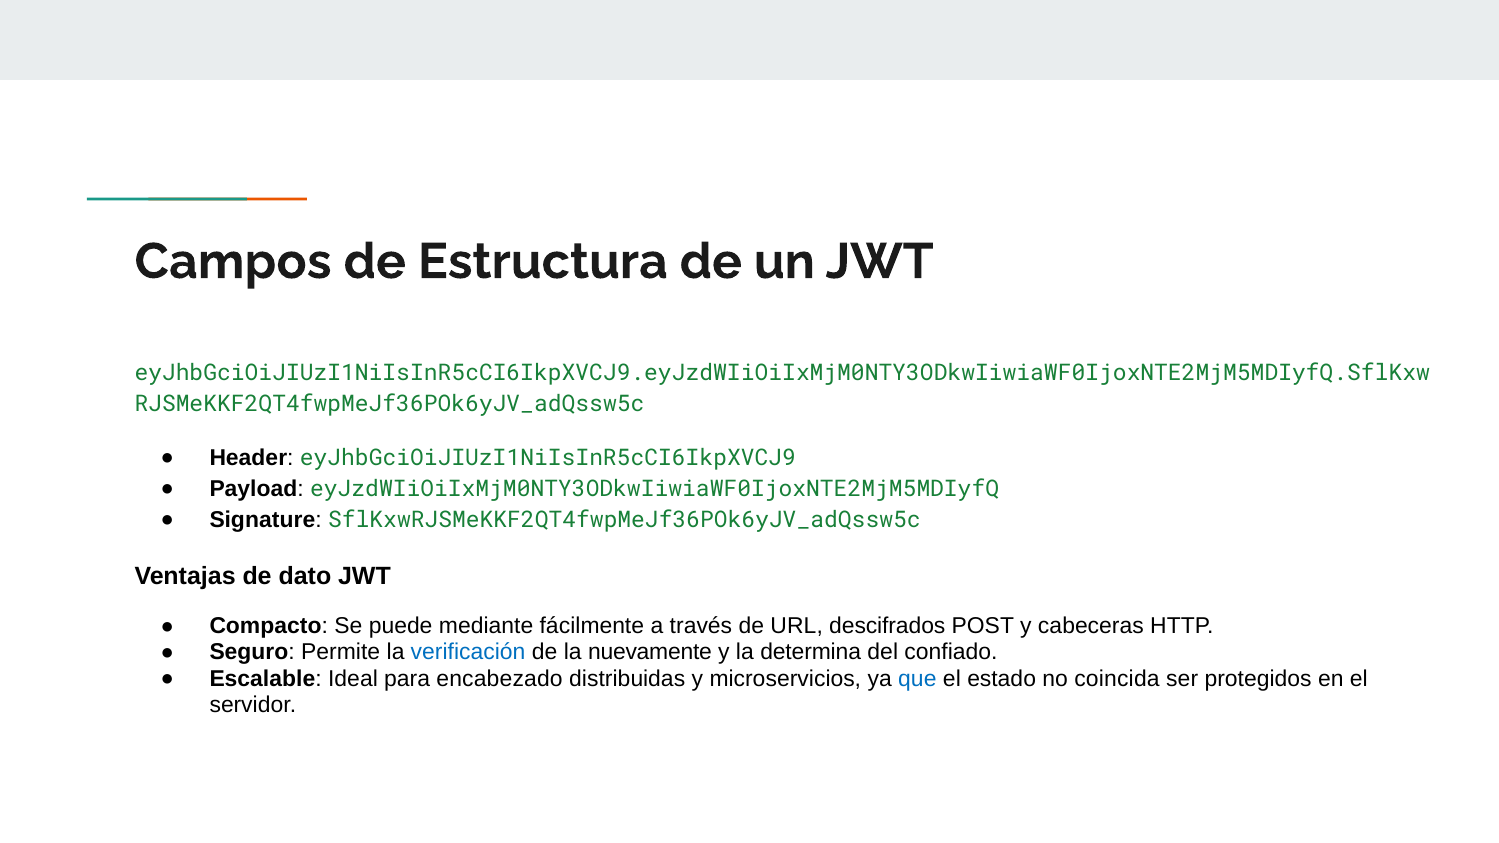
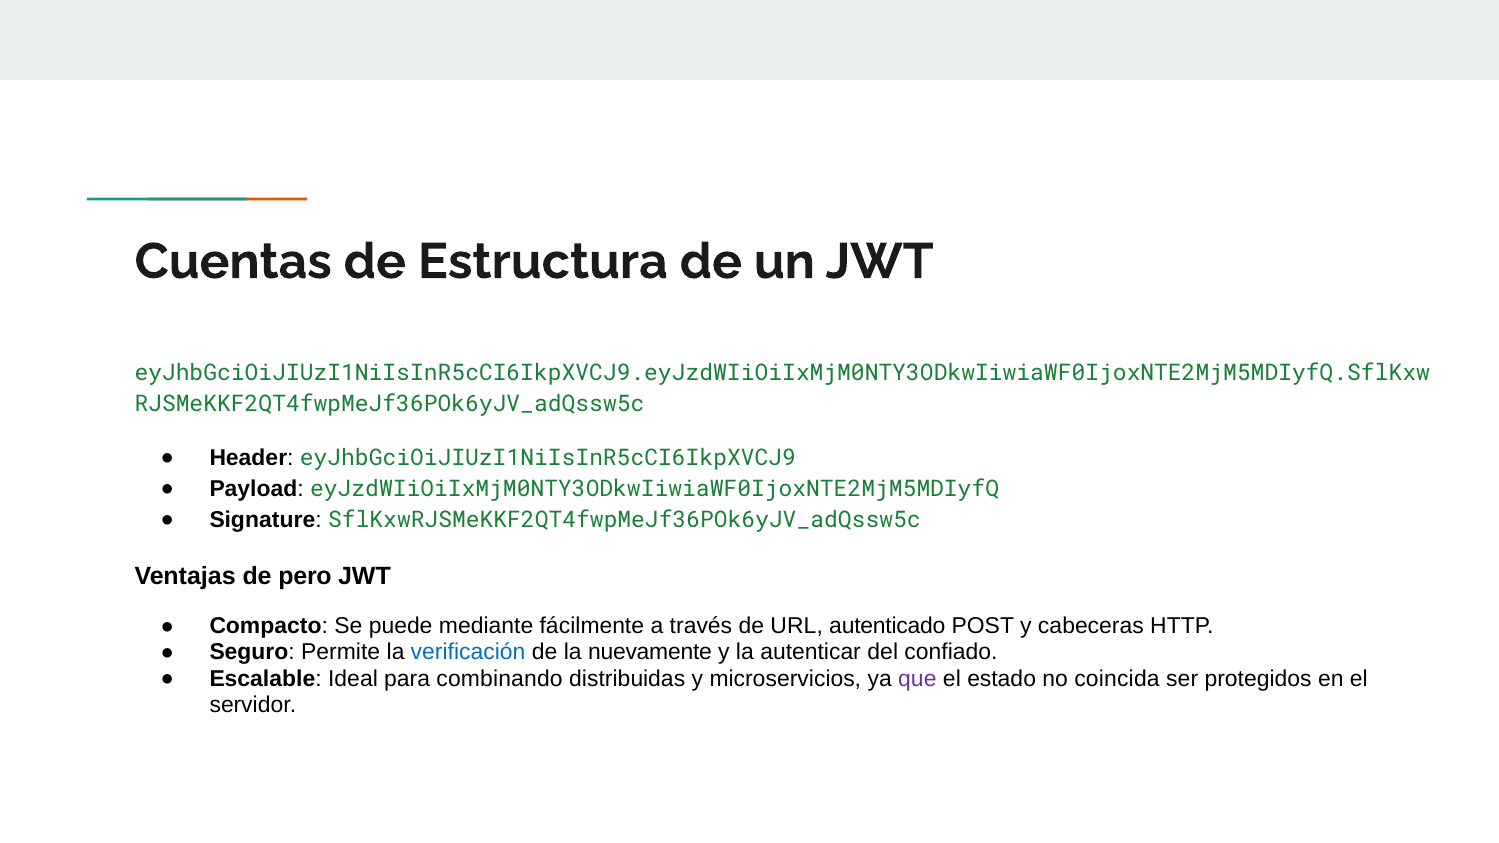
Campos: Campos -> Cuentas (233, 262)
dato: dato -> pero (305, 576)
descifrados: descifrados -> autenticado (887, 626)
determina: determina -> autenticar (811, 652)
encabezado: encabezado -> combinando (500, 679)
que colour: blue -> purple (917, 679)
